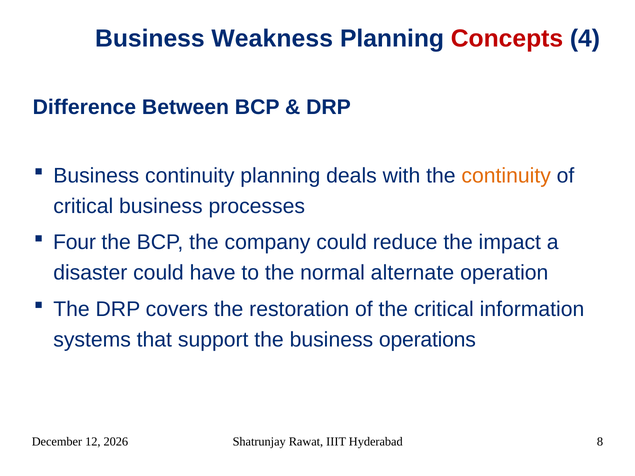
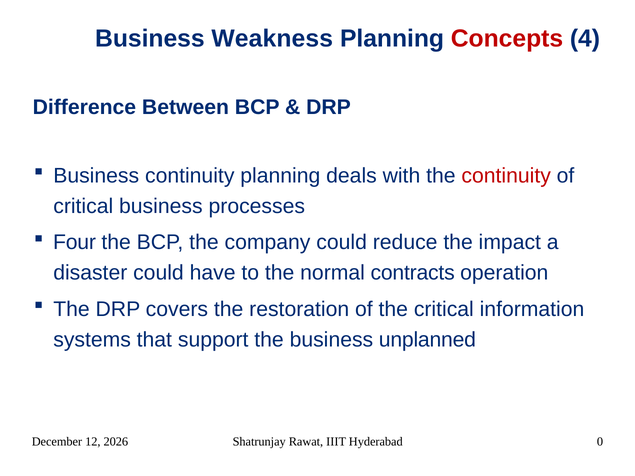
continuity colour: orange -> red (506, 176)
alternate: alternate -> contracts (413, 273)
operations: operations -> unplanned (427, 340)
8: 8 -> 0 (600, 442)
